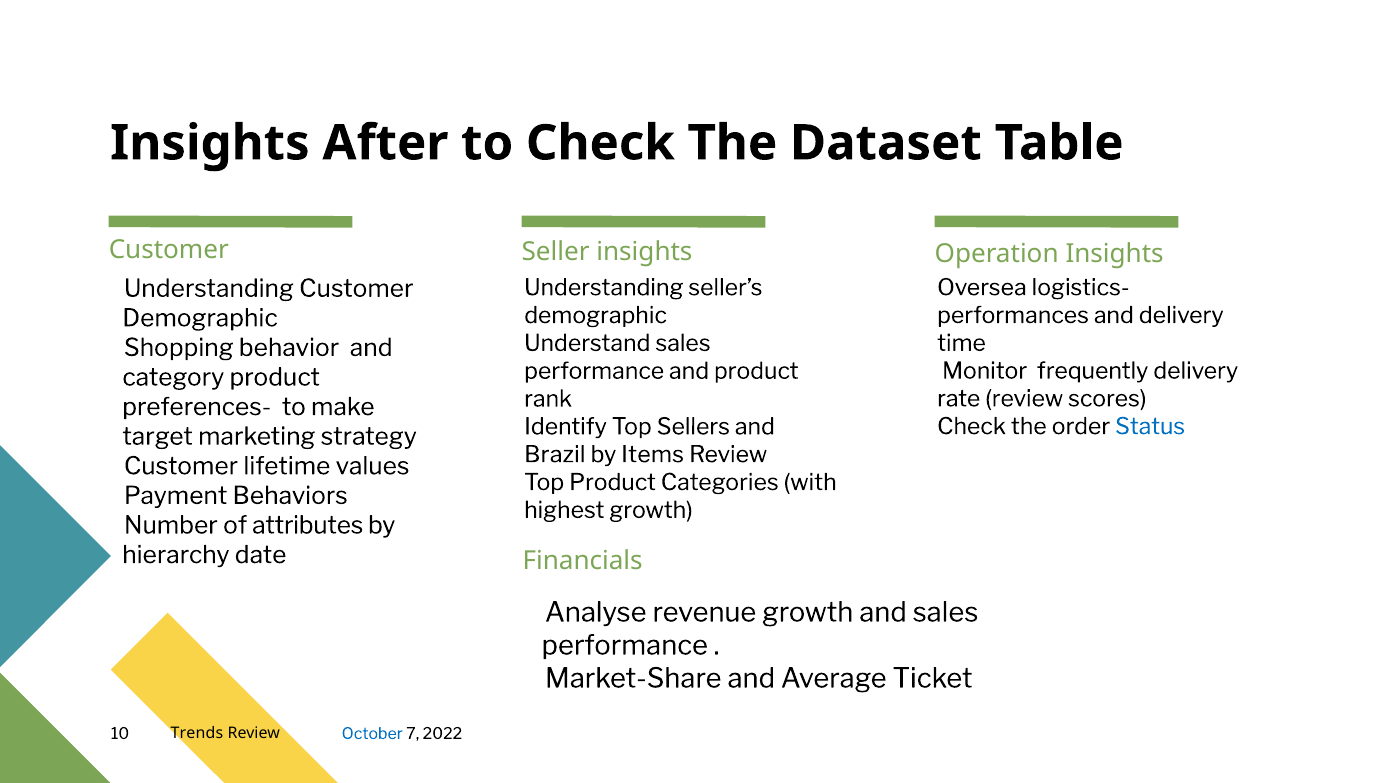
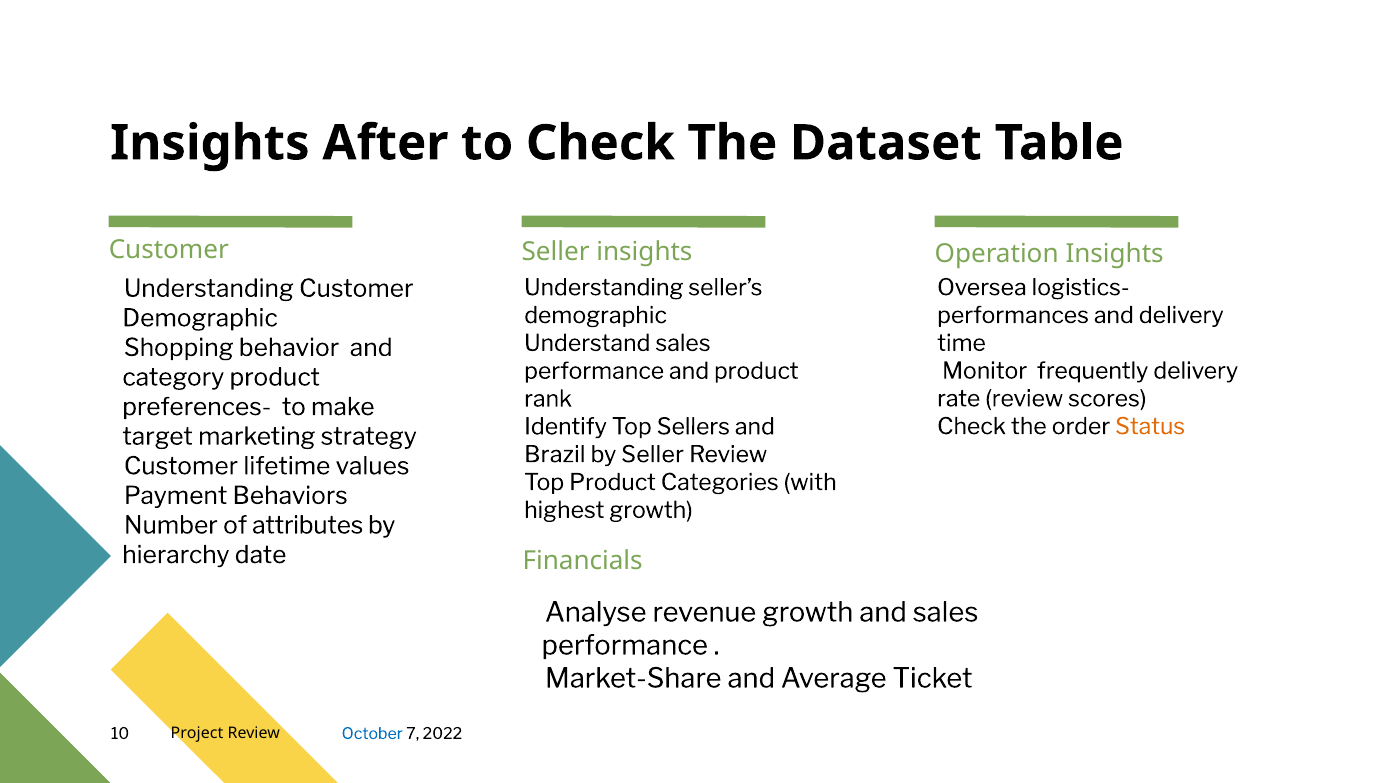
Status colour: blue -> orange (1150, 427)
by Items: Items -> Seller (653, 455)
Trends: Trends -> Project (197, 734)
